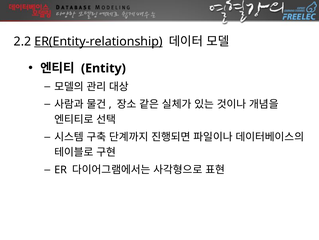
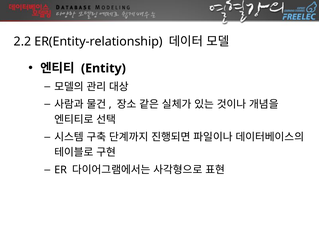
ER(Entity-relationship underline: present -> none (98, 41)
